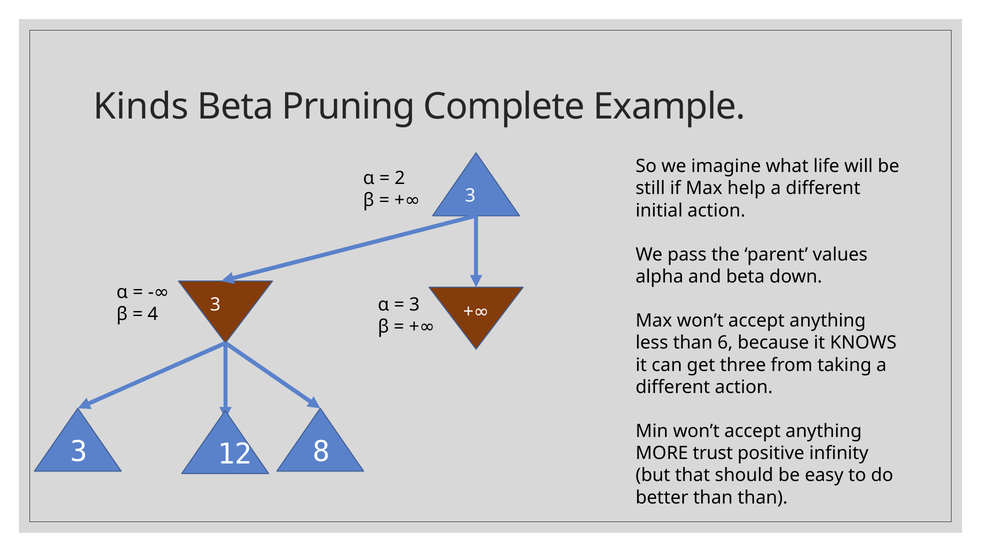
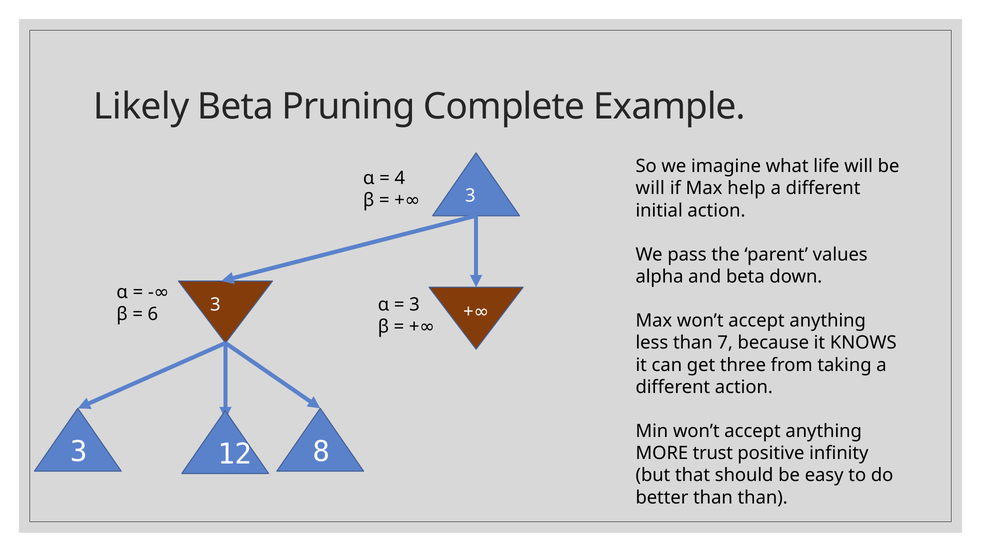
Kinds: Kinds -> Likely (141, 107)
2: 2 -> 4 (400, 178)
still: still -> will (650, 188)
4: 4 -> 6 (153, 314)
6: 6 -> 7 (725, 343)
